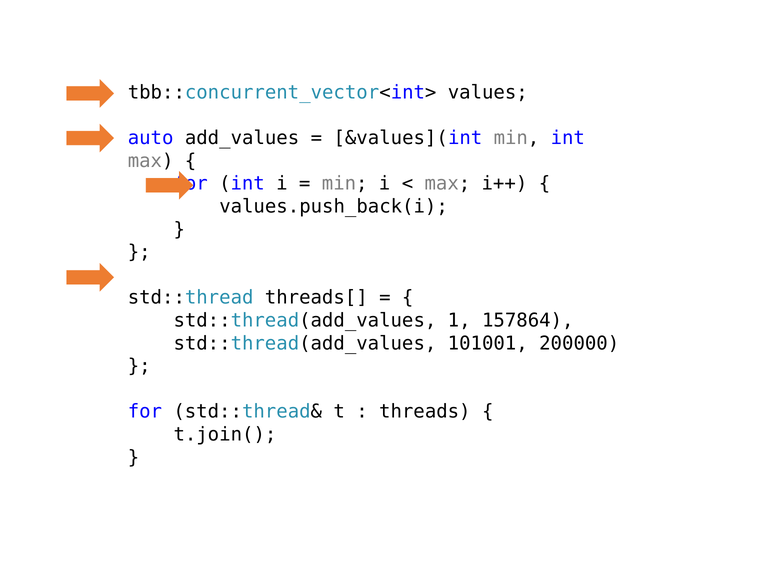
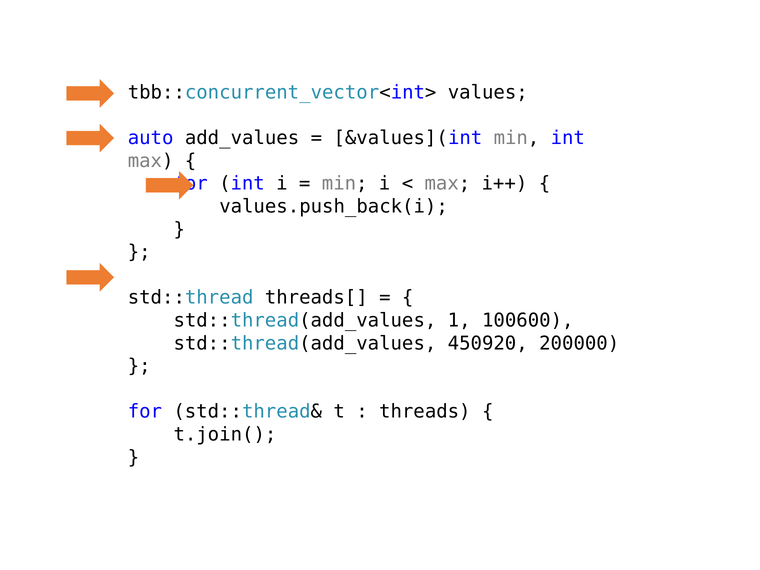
157864: 157864 -> 100600 (528, 320)
101001: 101001 -> 450920 (488, 343)
